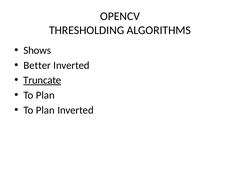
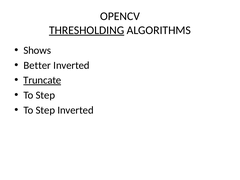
THRESHOLDING underline: none -> present (87, 30)
Plan: Plan -> Step (45, 95)
Plan: Plan -> Step (45, 110)
